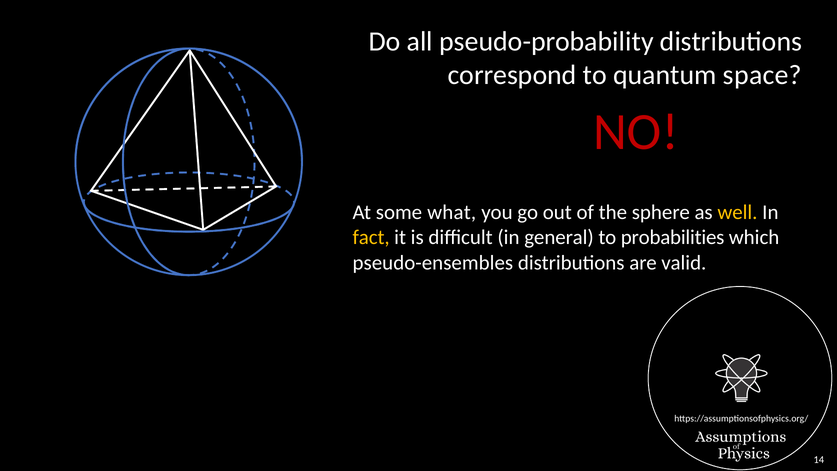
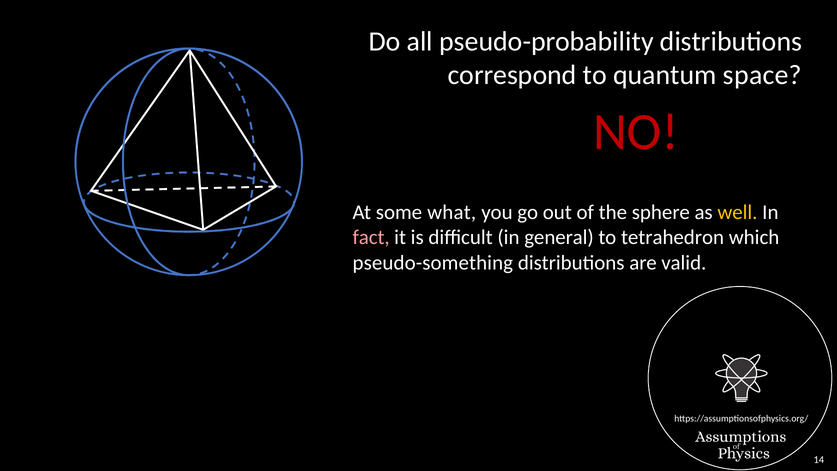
fact colour: yellow -> pink (371, 237)
probabilities: probabilities -> tetrahedron (673, 237)
pseudo-ensembles: pseudo-ensembles -> pseudo-something (433, 263)
